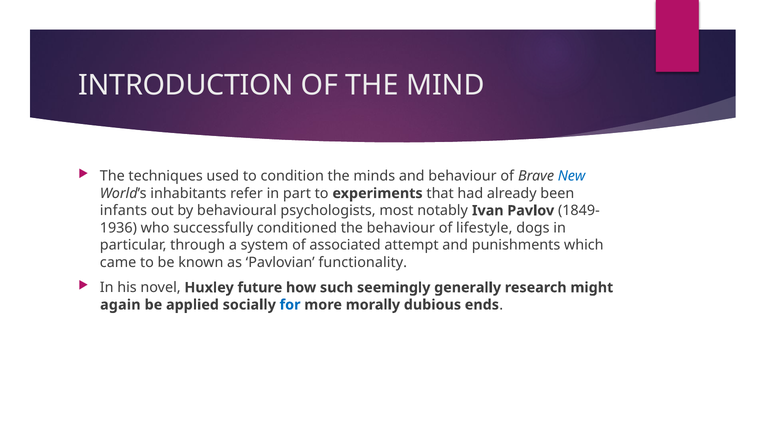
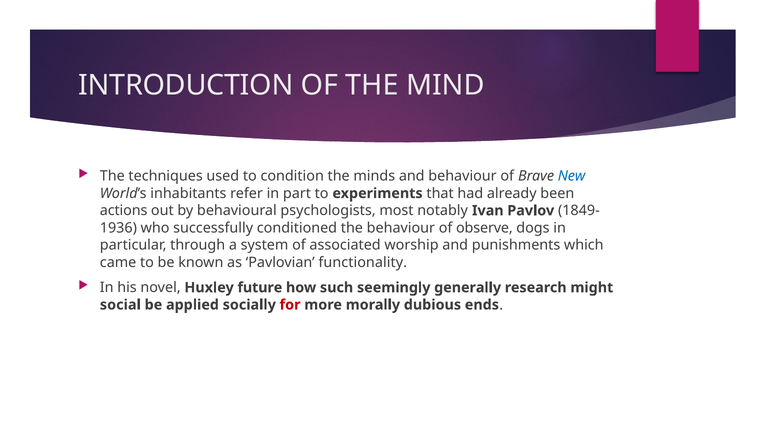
infants: infants -> actions (124, 211)
lifestyle: lifestyle -> observe (484, 228)
attempt: attempt -> worship (412, 245)
again: again -> social (120, 305)
for colour: blue -> red (290, 305)
